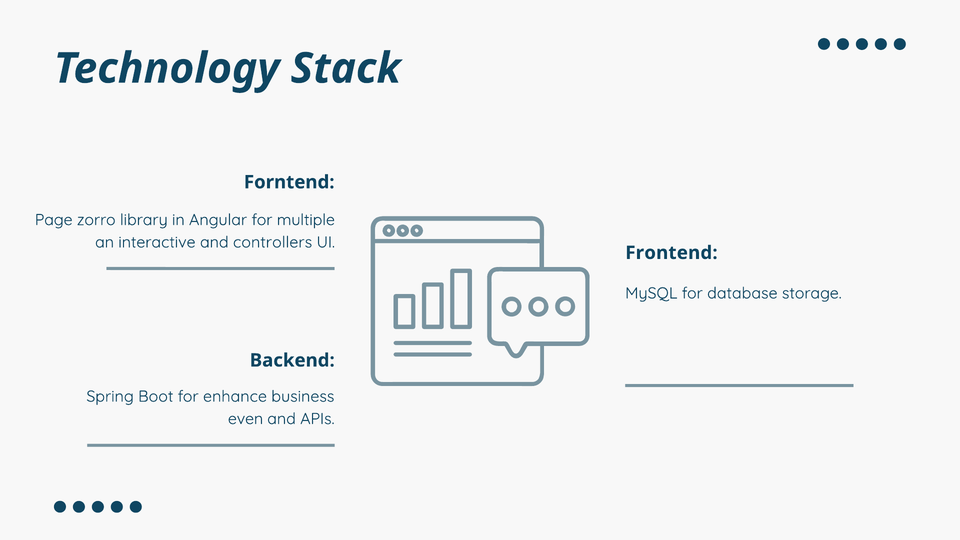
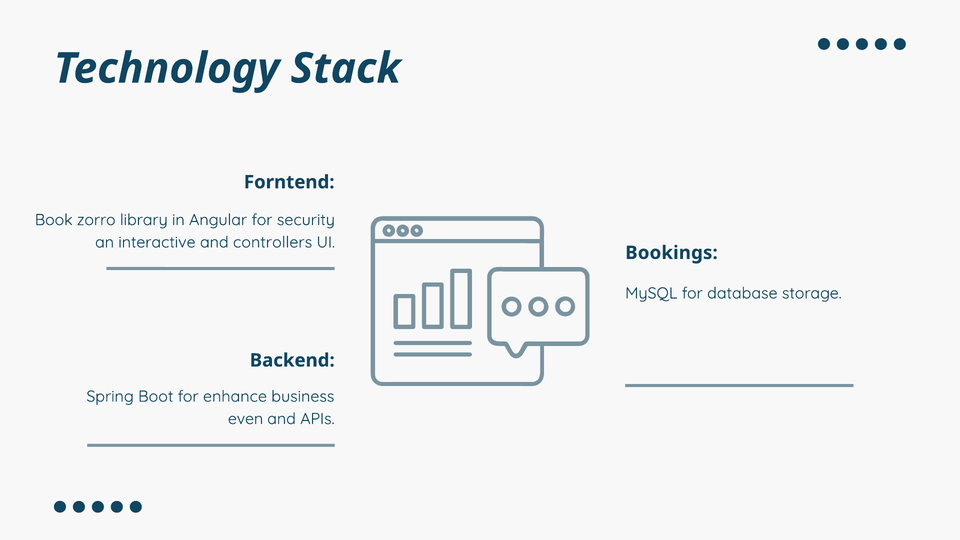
Page: Page -> Book (54, 220)
multiple: multiple -> security (306, 220)
Frontend: Frontend -> Bookings (671, 253)
